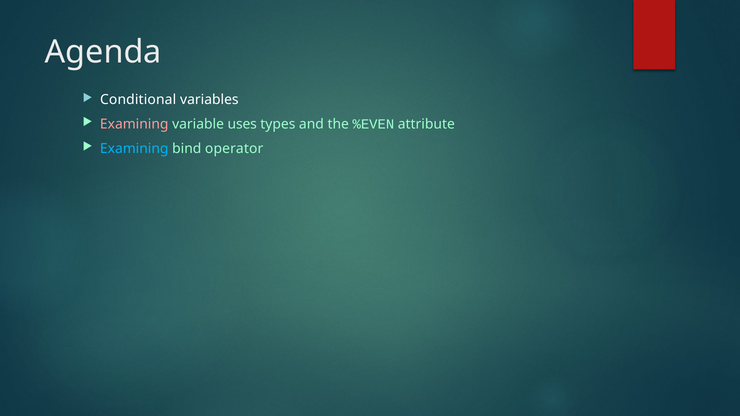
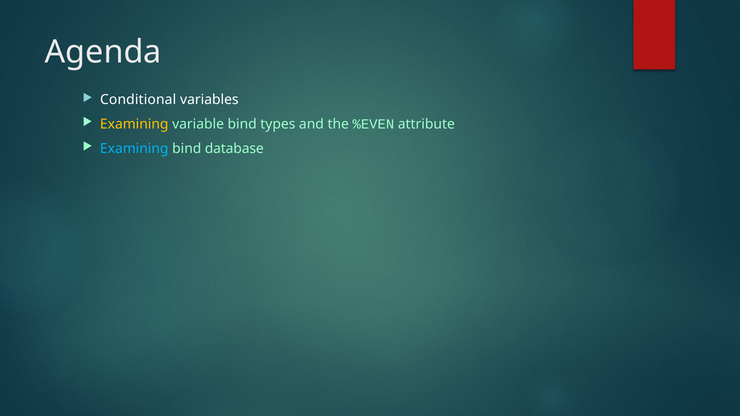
Examining colour: pink -> yellow (134, 124)
variable uses: uses -> bind (242, 124)
operator: operator -> database (234, 149)
